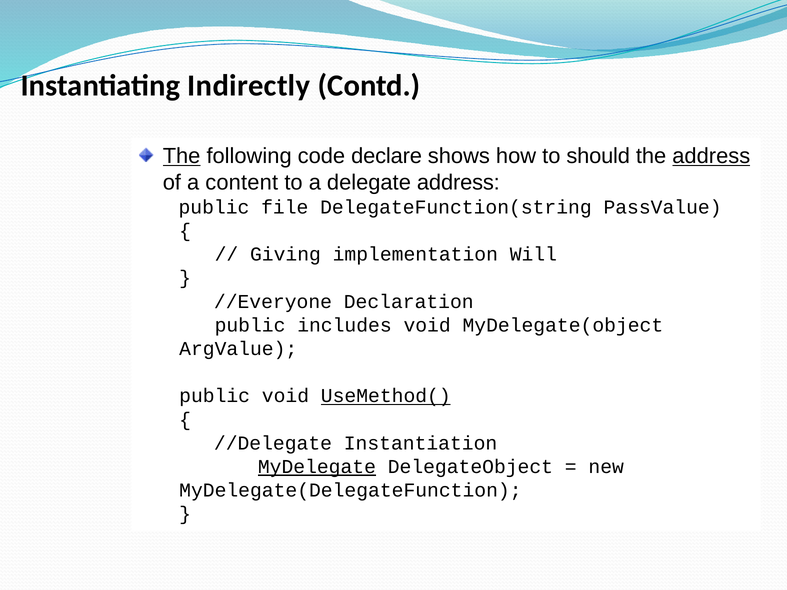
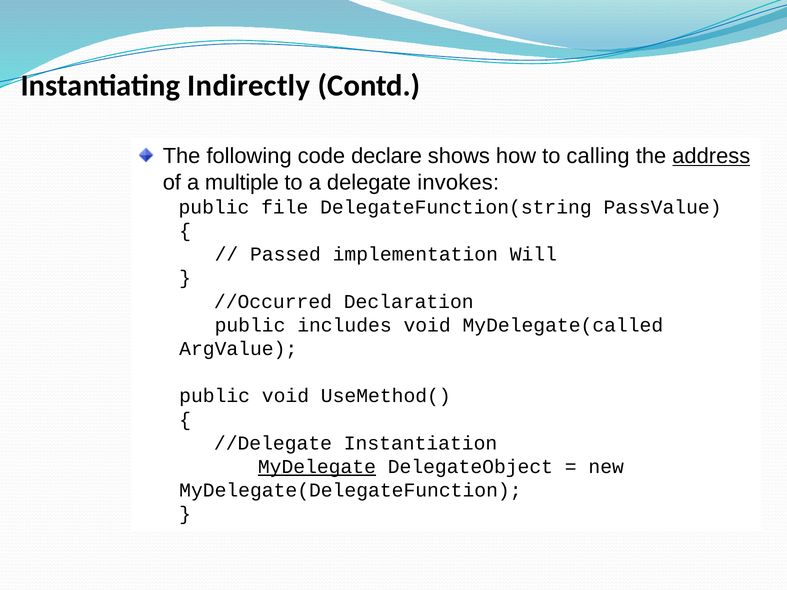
The underline: present -> none (182, 156)
should: should -> calling (598, 156)
content: content -> multiple (242, 182)
delegate address: address -> invokes (458, 182)
Giving: Giving -> Passed (285, 254)
//Everyone: //Everyone -> //Occurred (273, 302)
MyDelegate(object: MyDelegate(object -> MyDelegate(called (563, 325)
UseMethod( underline: present -> none (386, 396)
